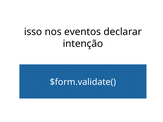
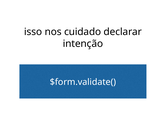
eventos: eventos -> cuidado (83, 32)
